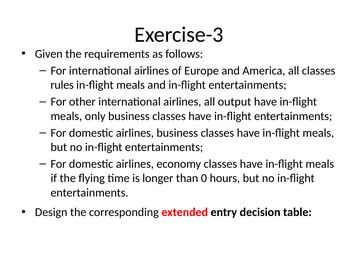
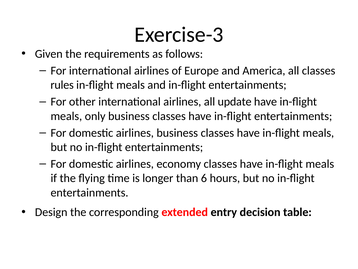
output: output -> update (235, 102)
0: 0 -> 6 (204, 178)
